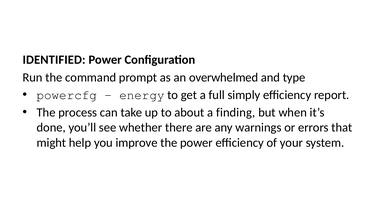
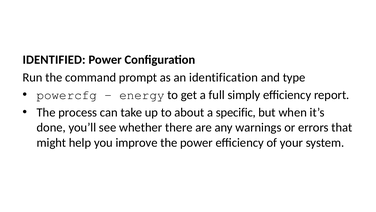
overwhelmed: overwhelmed -> identification (223, 77)
finding: finding -> specific (236, 112)
